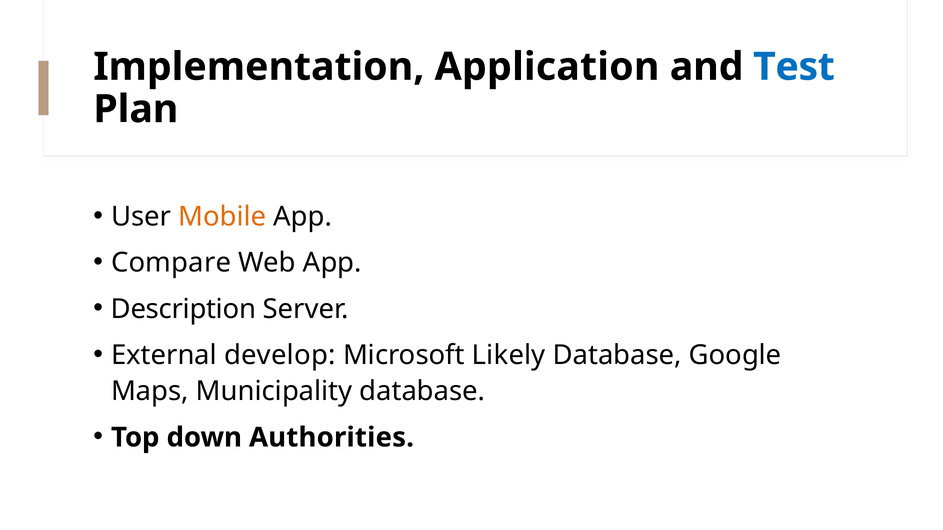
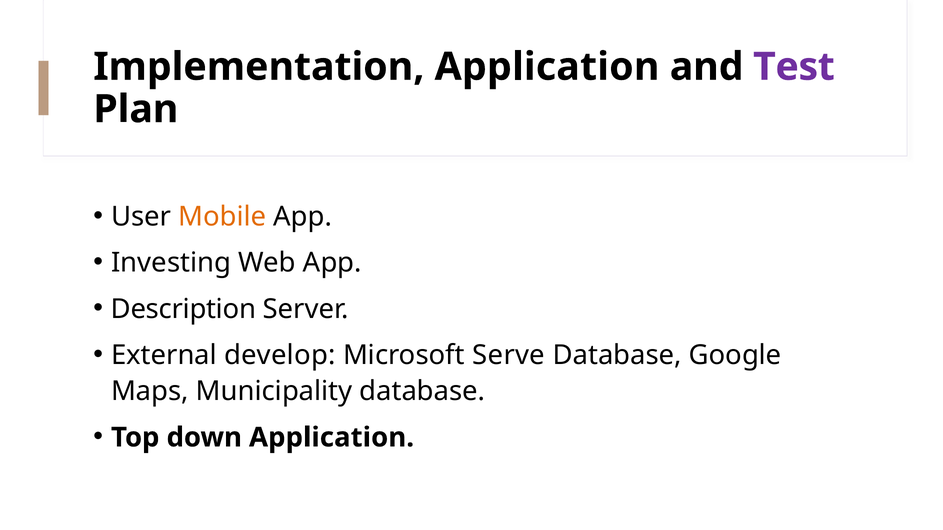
Test colour: blue -> purple (794, 67)
Compare: Compare -> Investing (171, 263)
Likely: Likely -> Serve (509, 355)
down Authorities: Authorities -> Application (332, 438)
